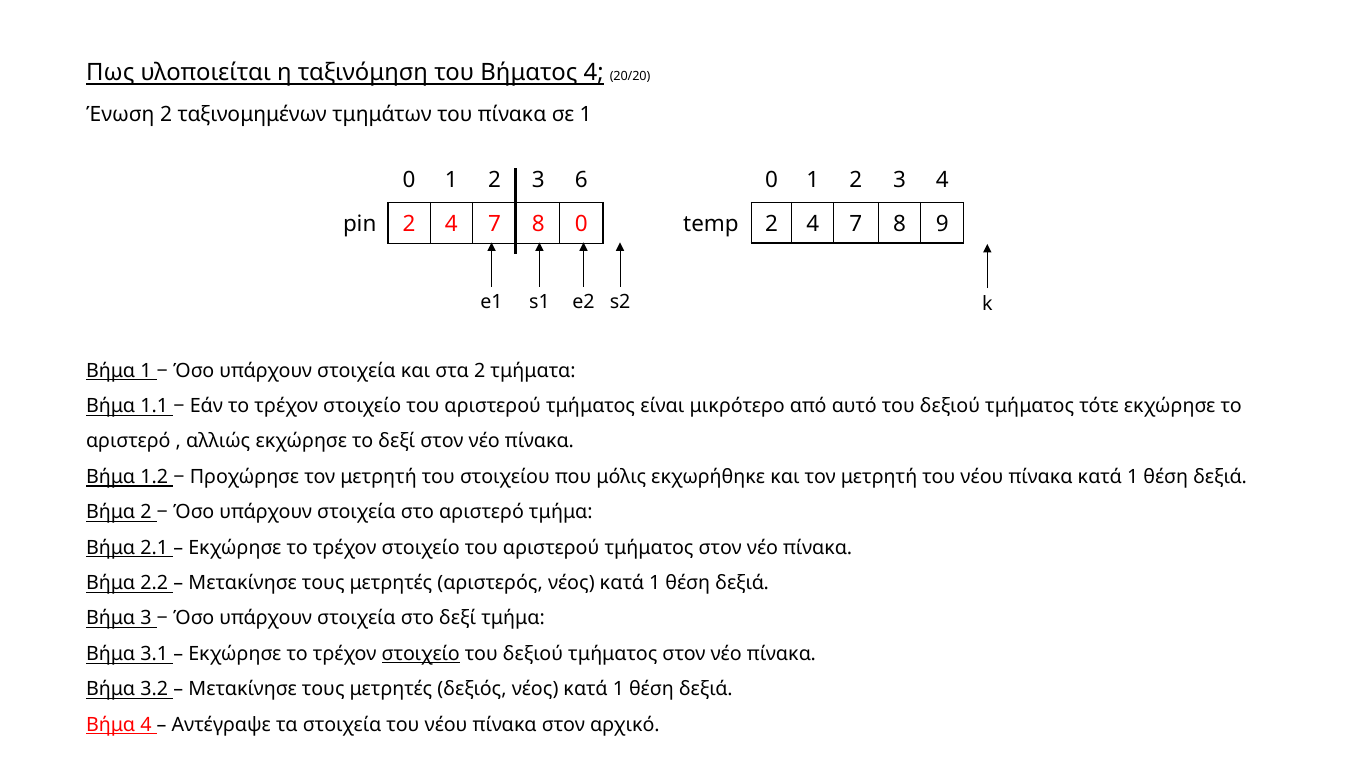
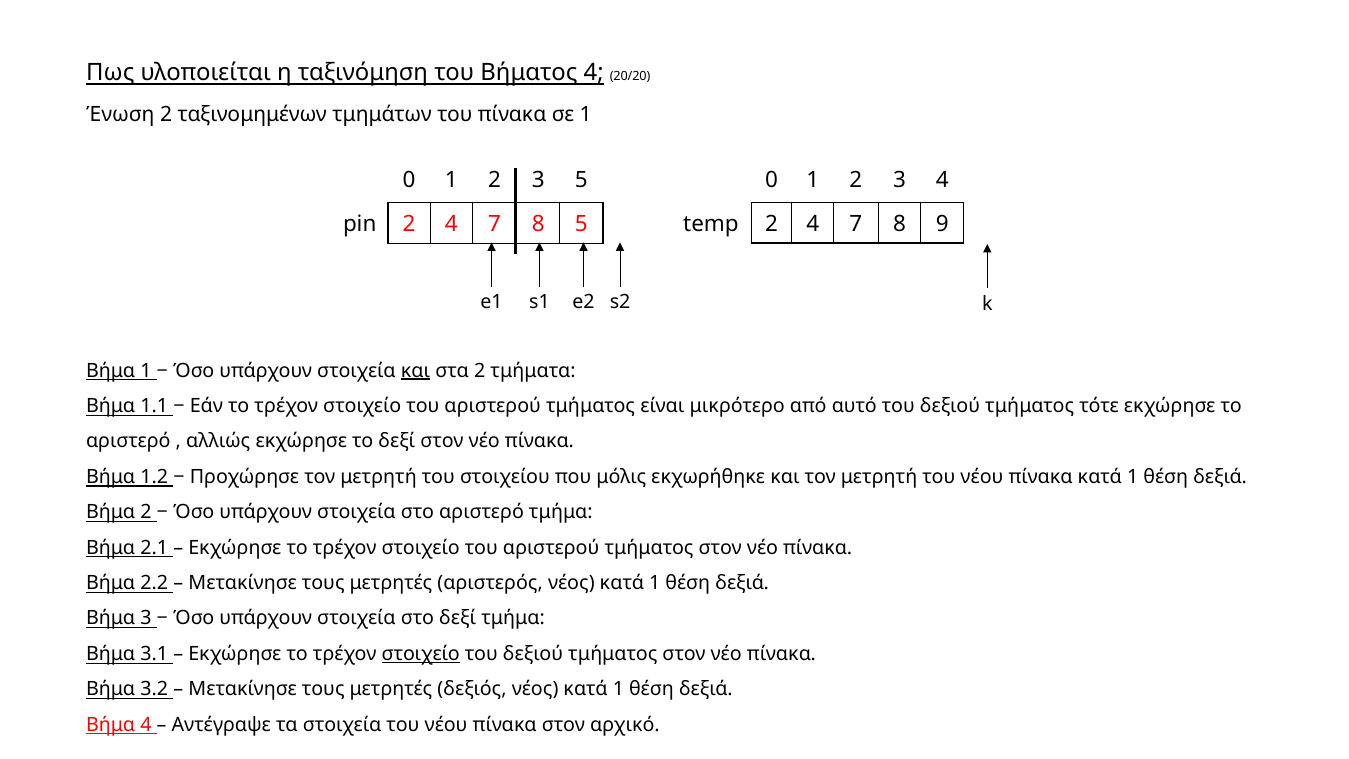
3 6: 6 -> 5 (581, 180)
8 0: 0 -> 5 (581, 224)
και underline: none -> present (415, 370)
